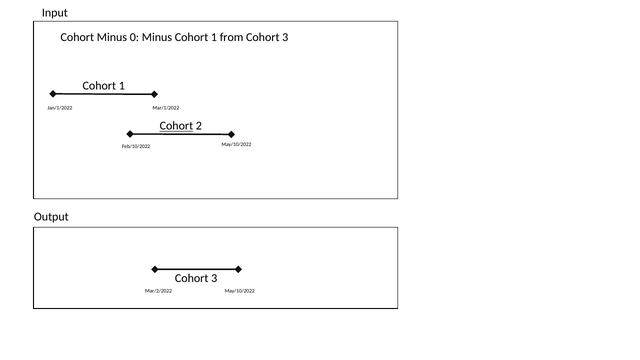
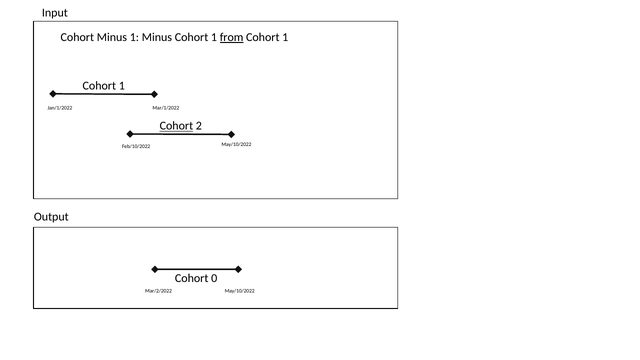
Minus 0: 0 -> 1 (134, 37)
from underline: none -> present (232, 37)
3: 3 -> 1 (285, 37)
3: 3 -> 0 (214, 278)
